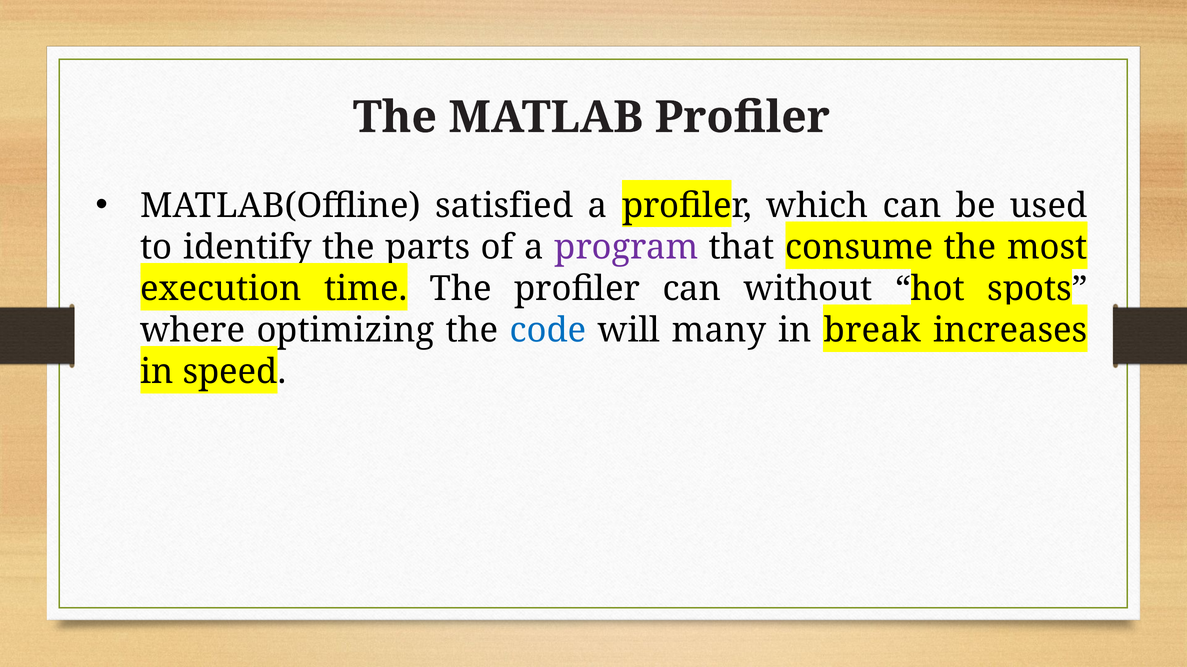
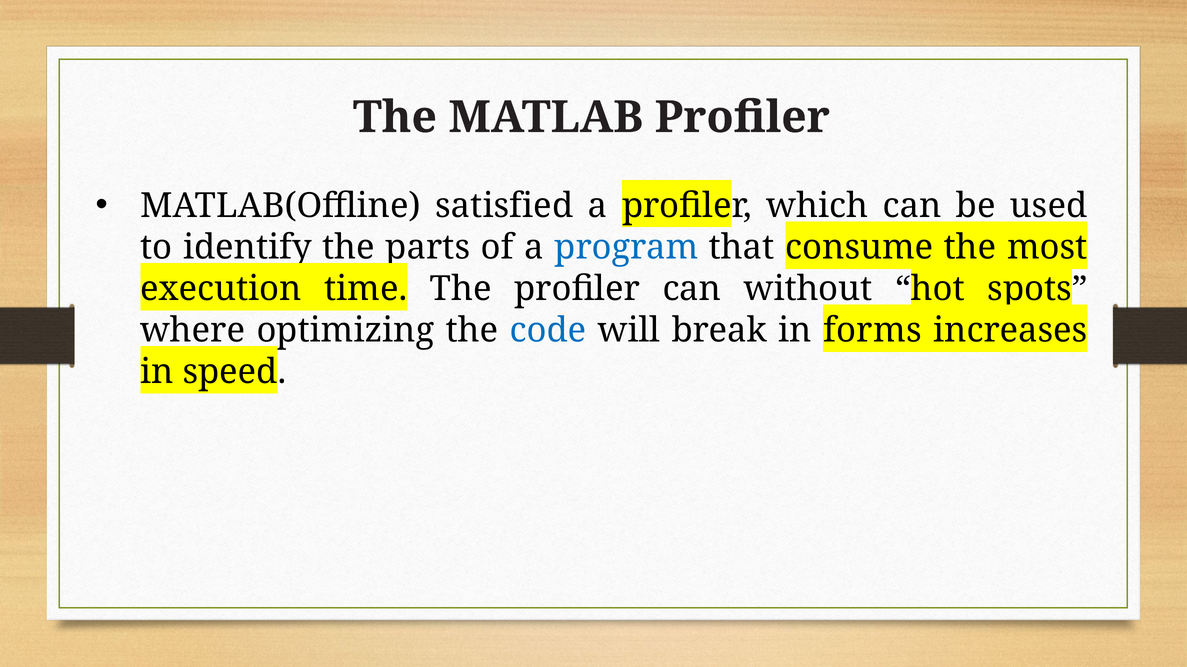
program colour: purple -> blue (626, 247)
many: many -> break (719, 331)
break: break -> forms (872, 331)
